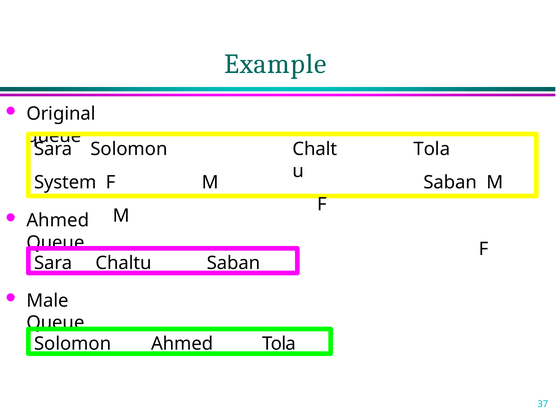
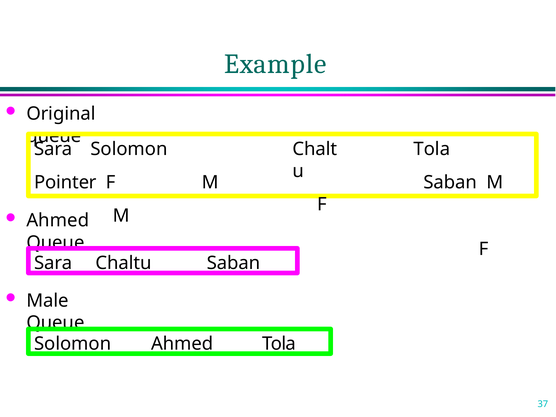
System: System -> Pointer (65, 182)
